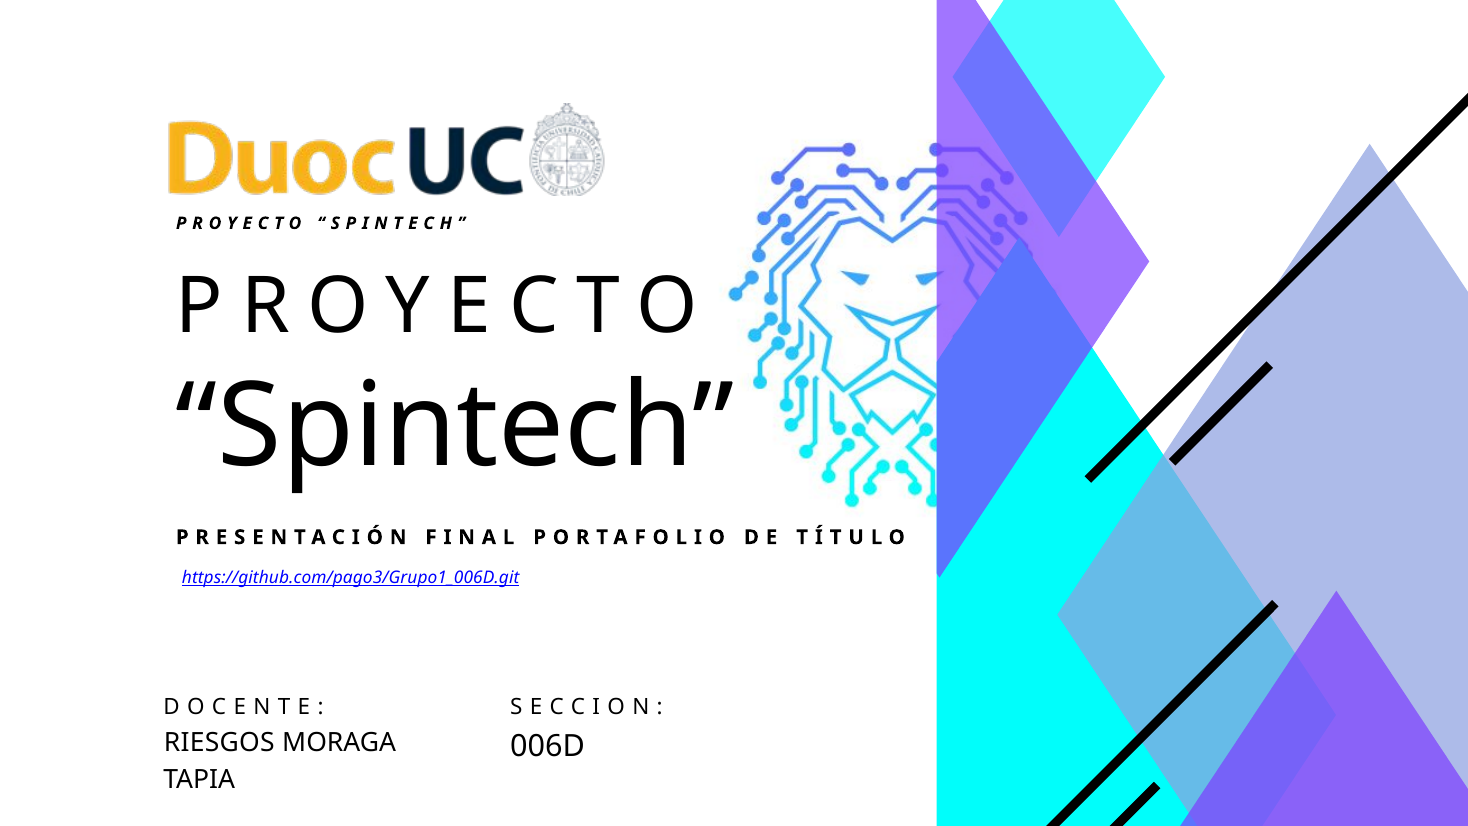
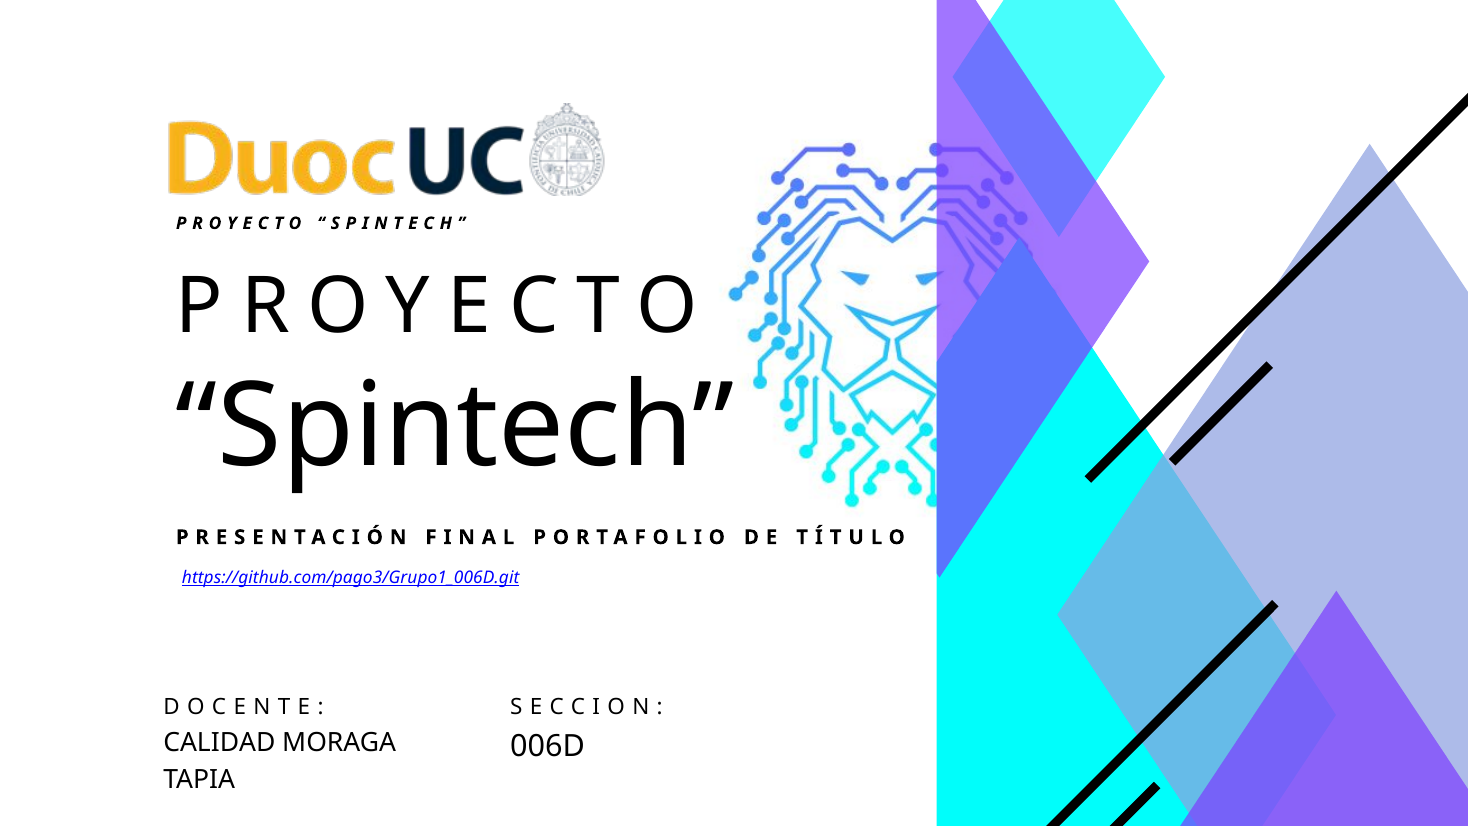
RIESGOS: RIESGOS -> CALIDAD (219, 742)
